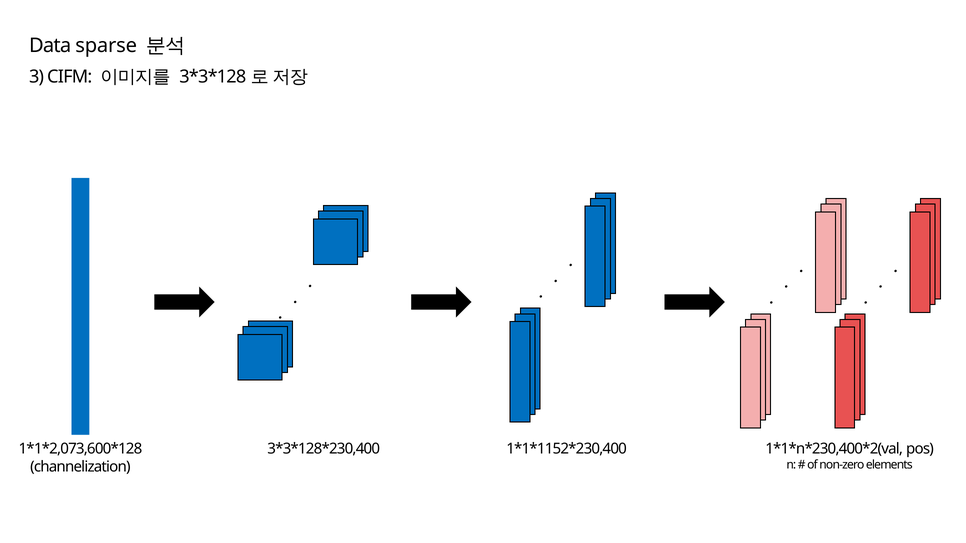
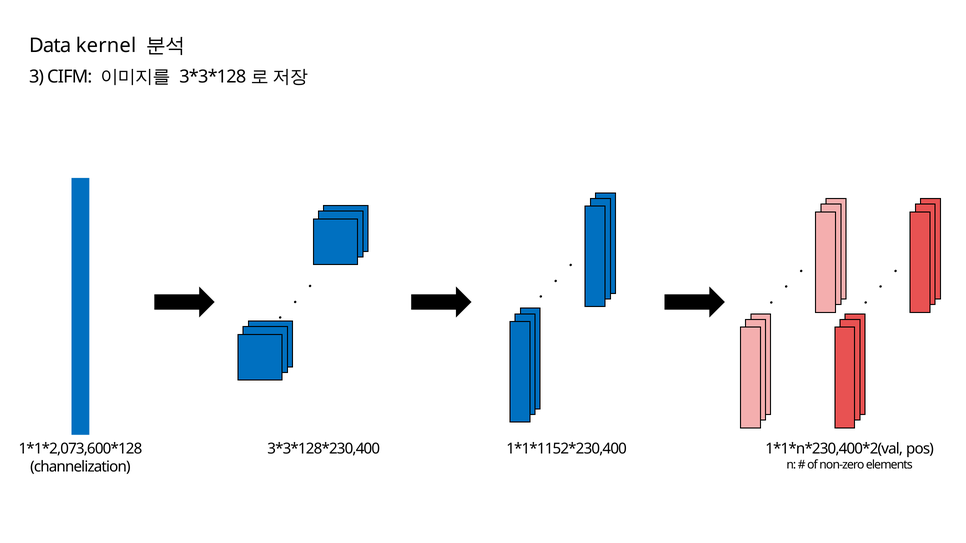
sparse: sparse -> kernel (106, 45)
